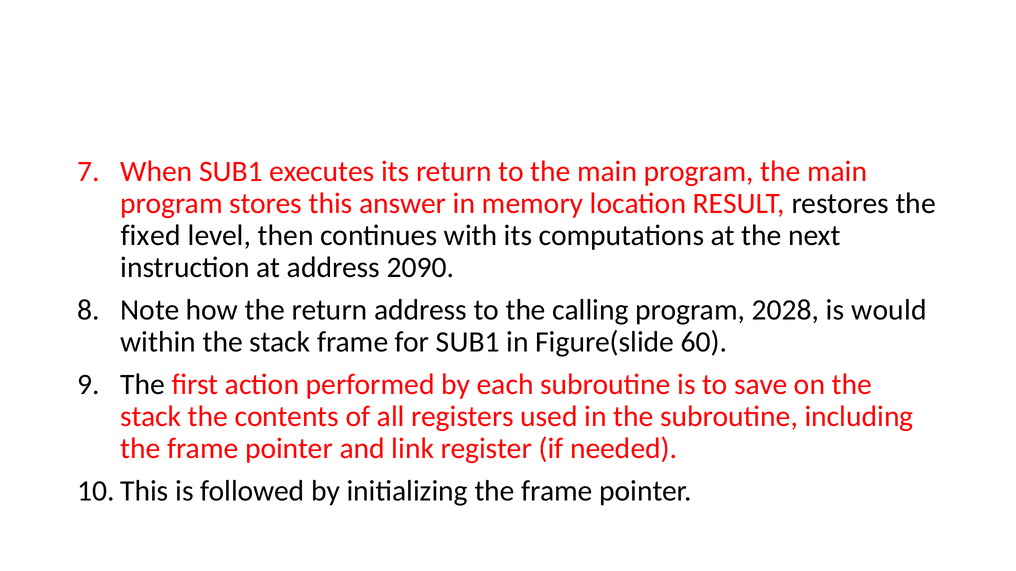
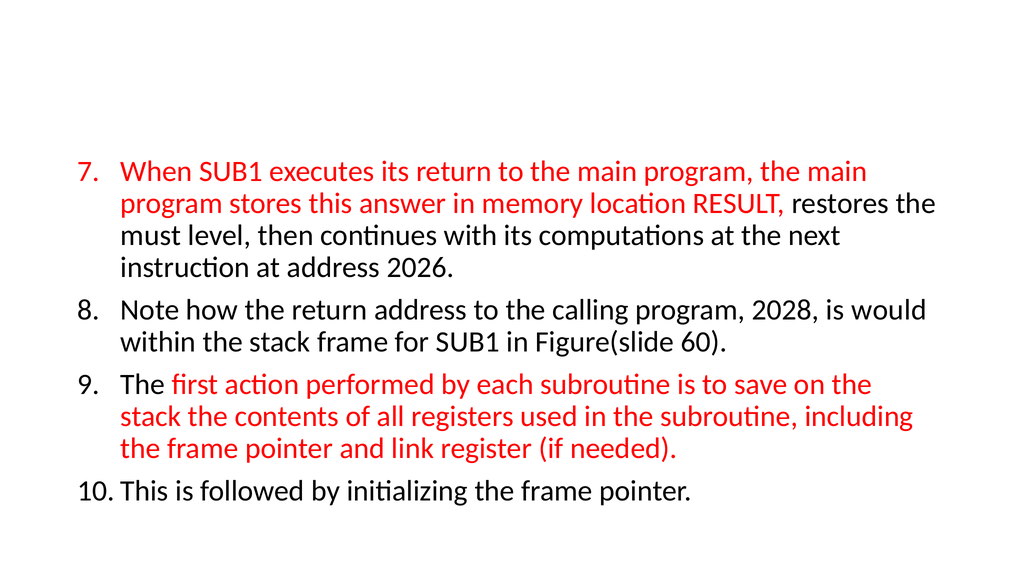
fixed: fixed -> must (151, 236)
2090: 2090 -> 2026 (420, 268)
